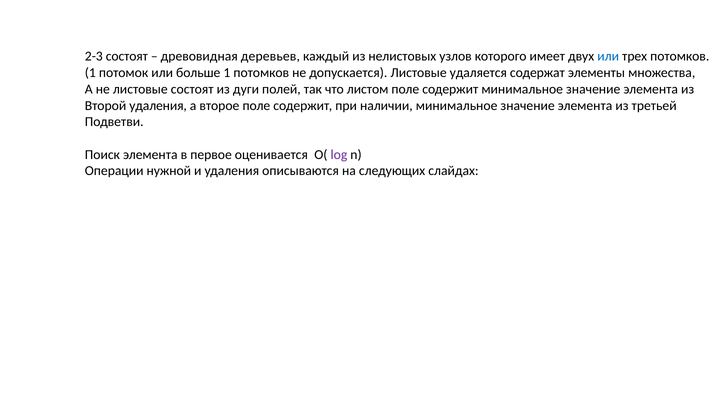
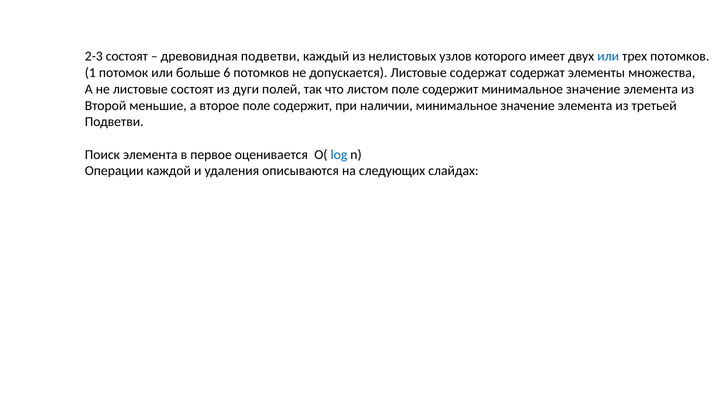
древовидная деревьев: деревьев -> подветви (270, 57)
больше 1: 1 -> 6 (227, 73)
Листовые удаляется: удаляется -> содержат (478, 73)
Второй удаления: удаления -> меньшие (158, 106)
log colour: purple -> blue (339, 155)
нужной: нужной -> каждой (169, 171)
